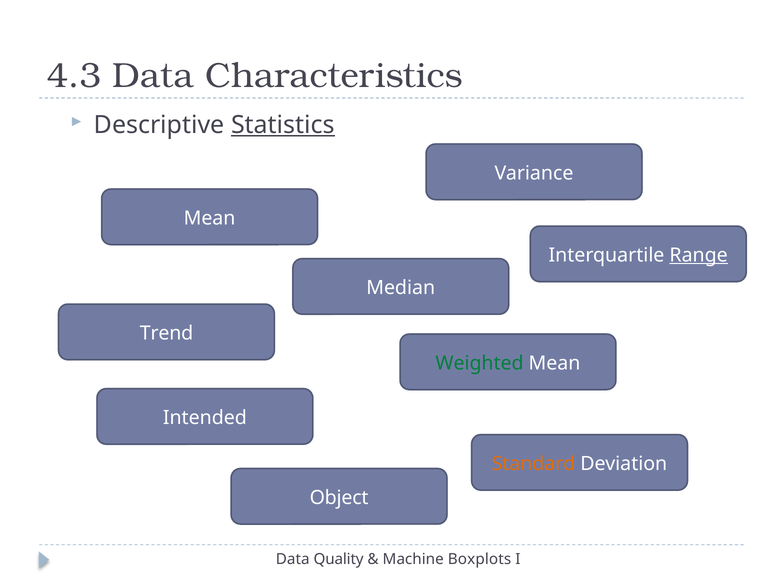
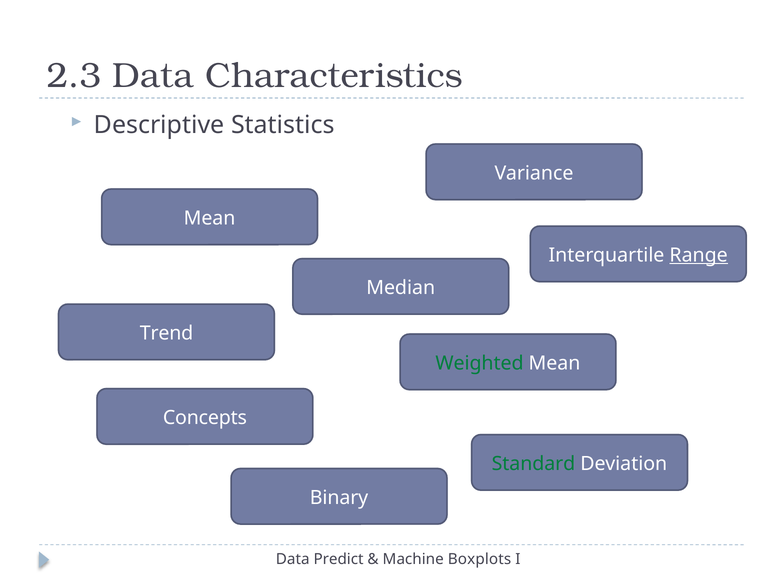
4.3: 4.3 -> 2.3 (74, 76)
Statistics underline: present -> none (283, 125)
Intended: Intended -> Concepts (205, 417)
Standard colour: orange -> green (533, 463)
Object: Object -> Binary (339, 497)
Quality: Quality -> Predict (339, 558)
